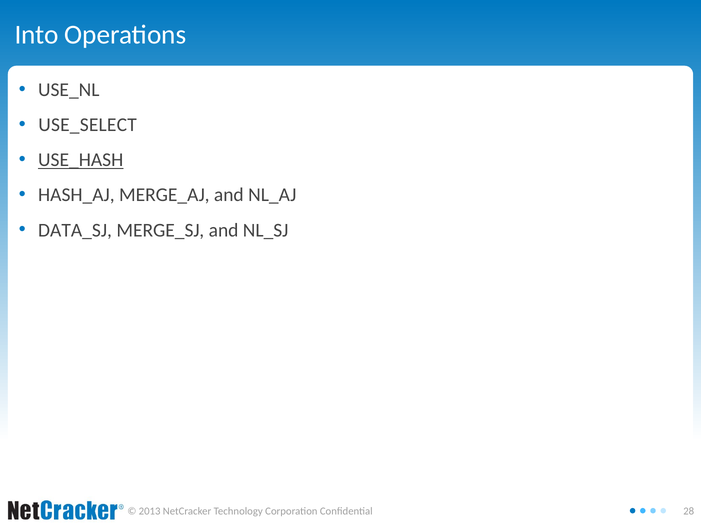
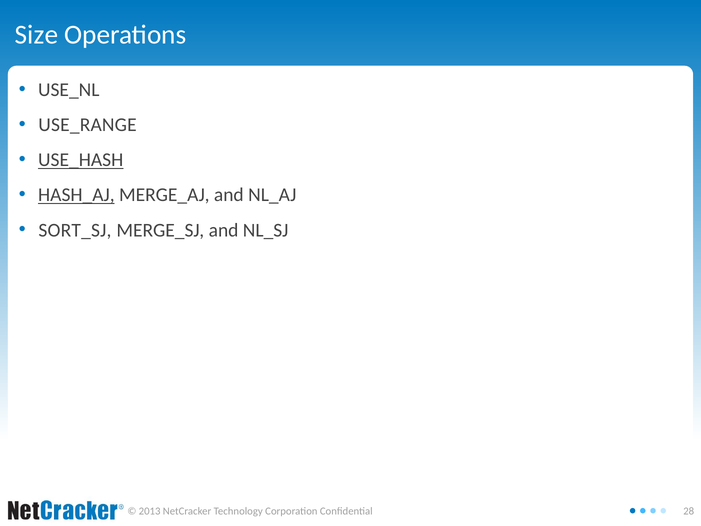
Into: Into -> Size (36, 35)
USE_SELECT: USE_SELECT -> USE_RANGE (88, 125)
HASH_AJ underline: none -> present (76, 195)
DATA_SJ: DATA_SJ -> SORT_SJ (75, 230)
